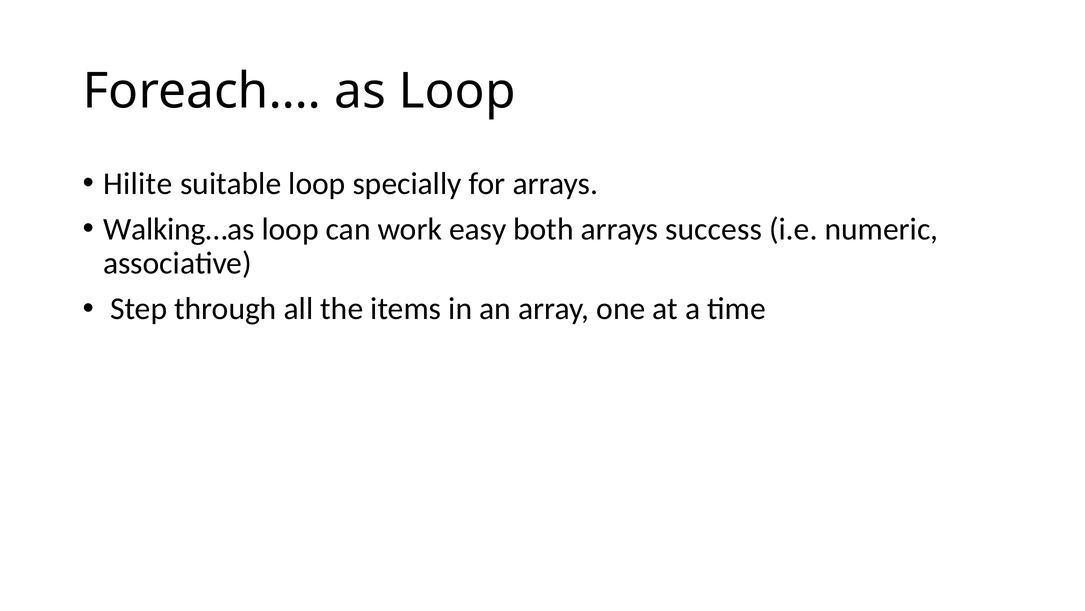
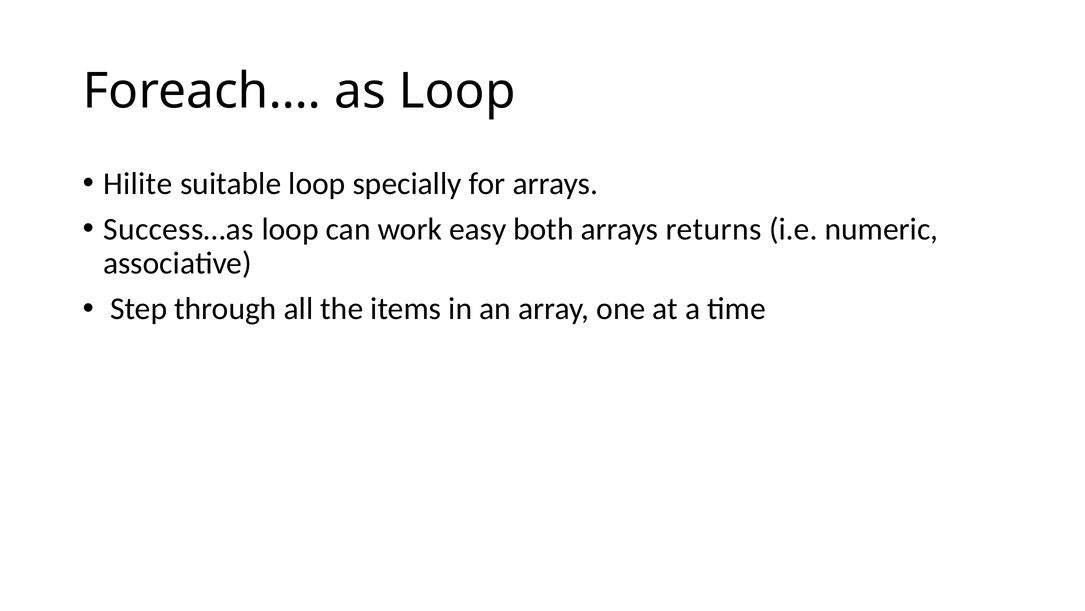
Walking…as: Walking…as -> Success…as (179, 229)
success: success -> returns (714, 229)
